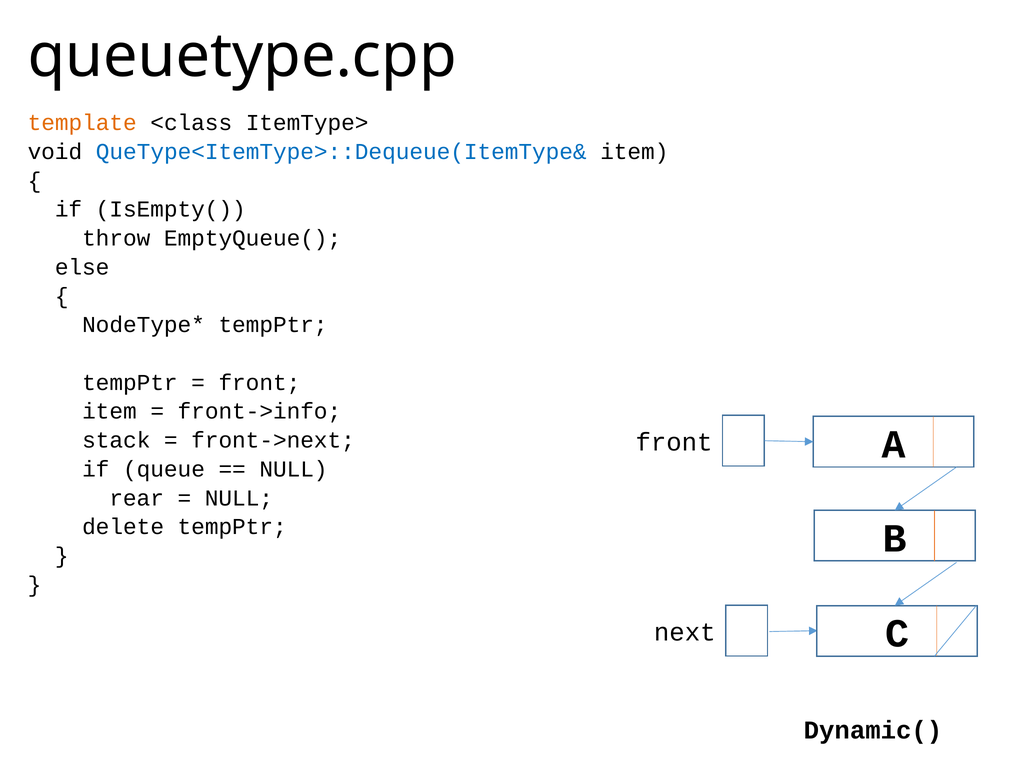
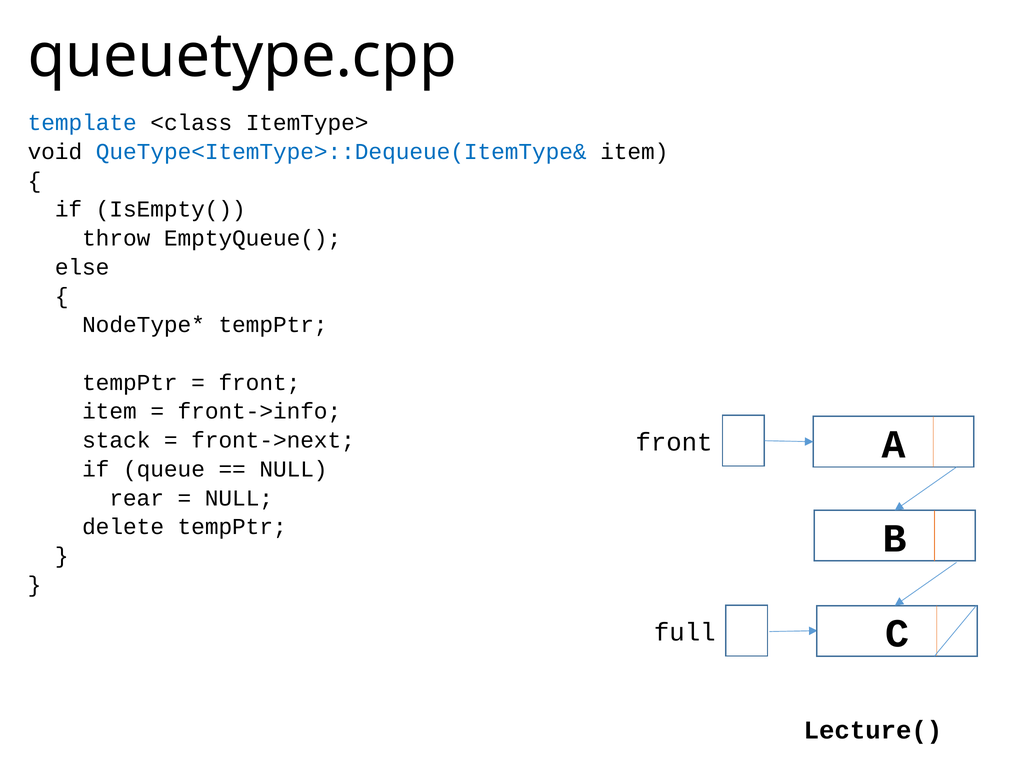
template colour: orange -> blue (82, 123)
next: next -> full (685, 632)
Dynamic(: Dynamic( -> Lecture( (873, 730)
